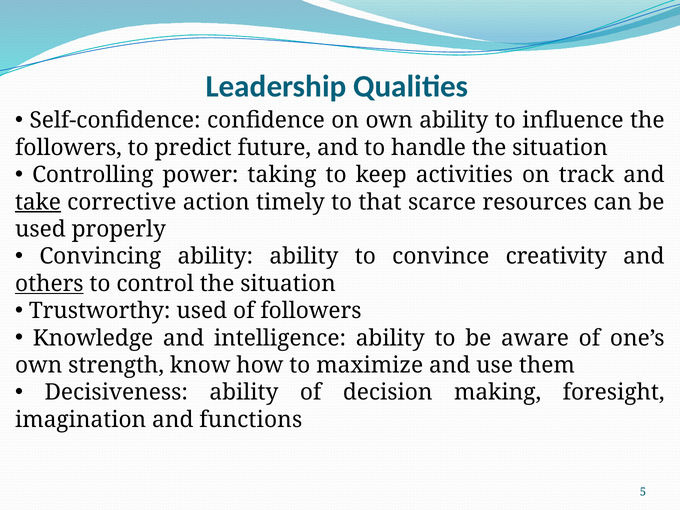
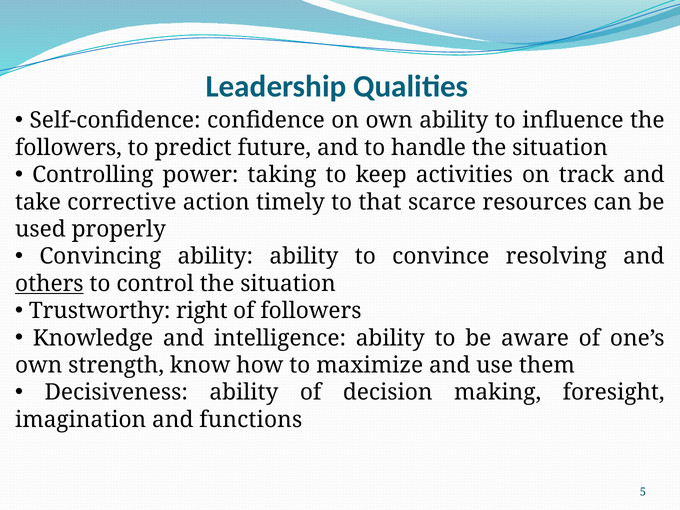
take underline: present -> none (38, 202)
creativity: creativity -> resolving (556, 257)
Trustworthy used: used -> right (202, 311)
